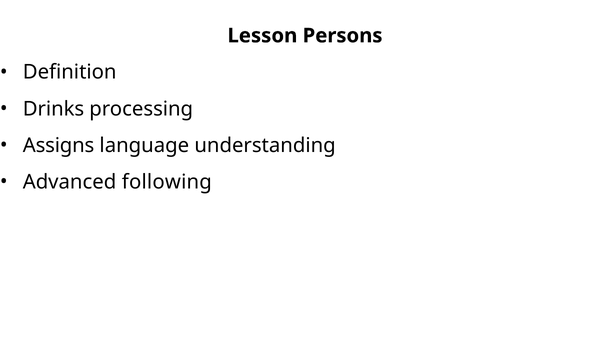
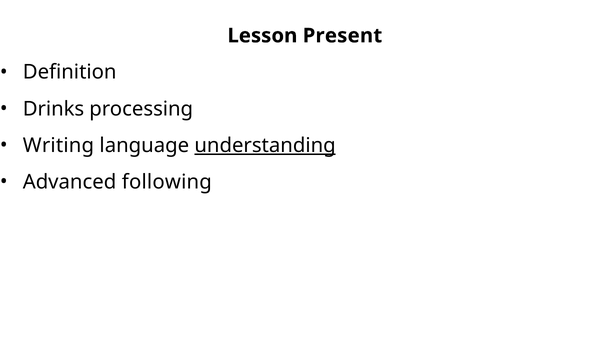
Persons: Persons -> Present (342, 36)
Assigns: Assigns -> Writing (58, 145)
understanding underline: none -> present (265, 145)
